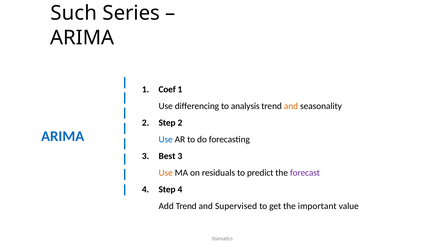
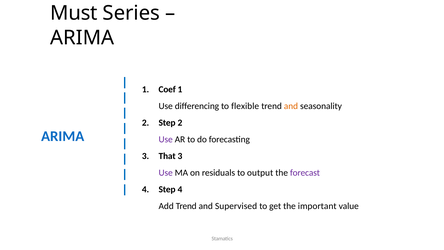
Such: Such -> Must (74, 13)
analysis: analysis -> flexible (245, 106)
Use colour: blue -> purple (166, 139)
Best: Best -> That (167, 156)
Use colour: orange -> purple (166, 172)
predict: predict -> output (260, 172)
